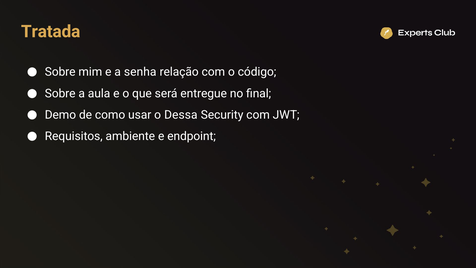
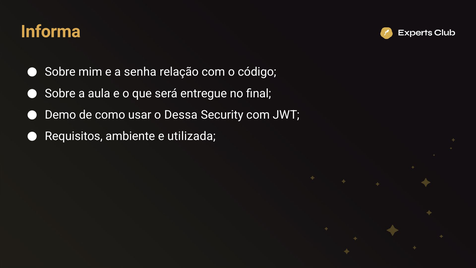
Tratada: Tratada -> Informa (51, 32)
endpoint: endpoint -> utilizada (192, 136)
